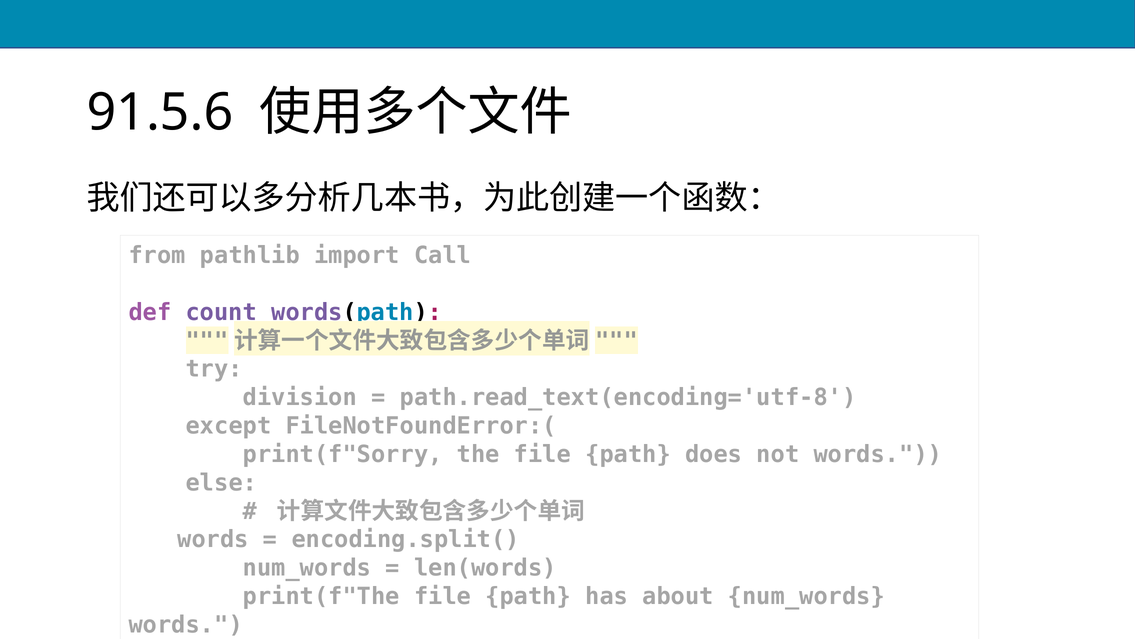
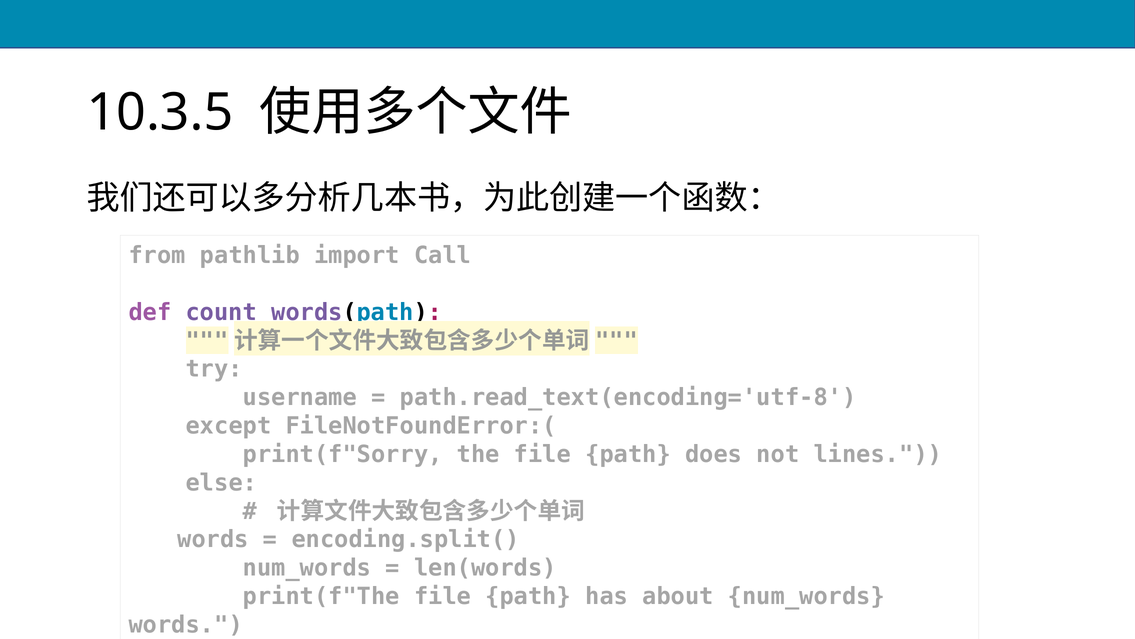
91.5.6: 91.5.6 -> 10.3.5 (160, 112)
division: division -> username (300, 397)
not words: words -> lines (878, 454)
